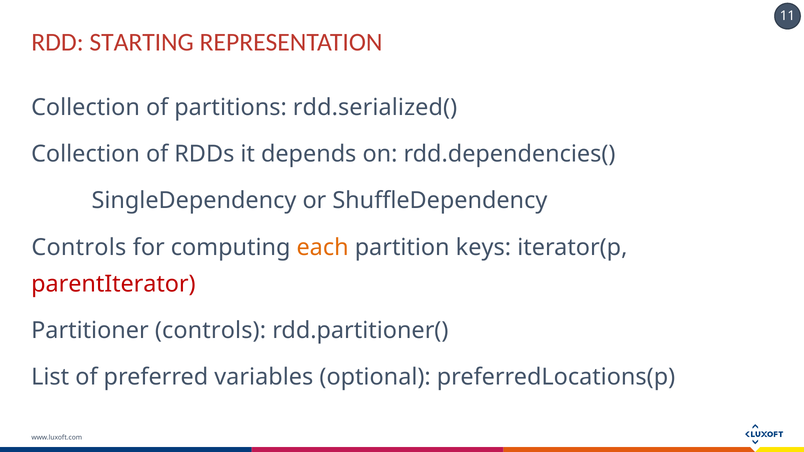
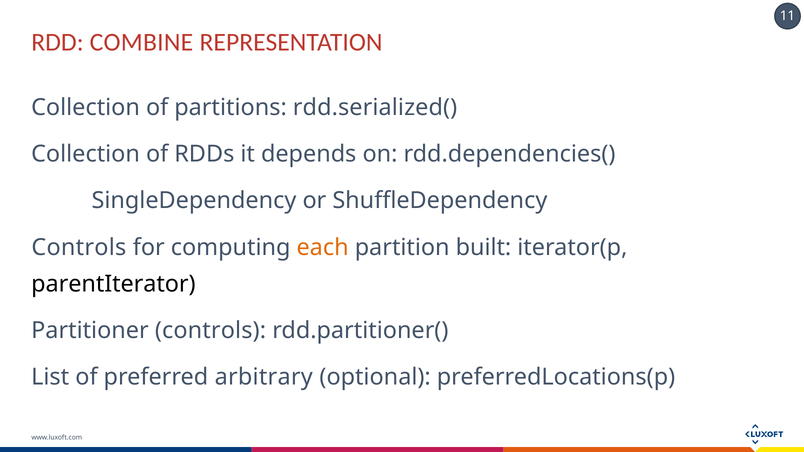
STARTING: STARTING -> COMBINE (141, 42)
keys: keys -> built (483, 247)
parentIterator colour: red -> black (113, 284)
variables: variables -> arbitrary (264, 377)
